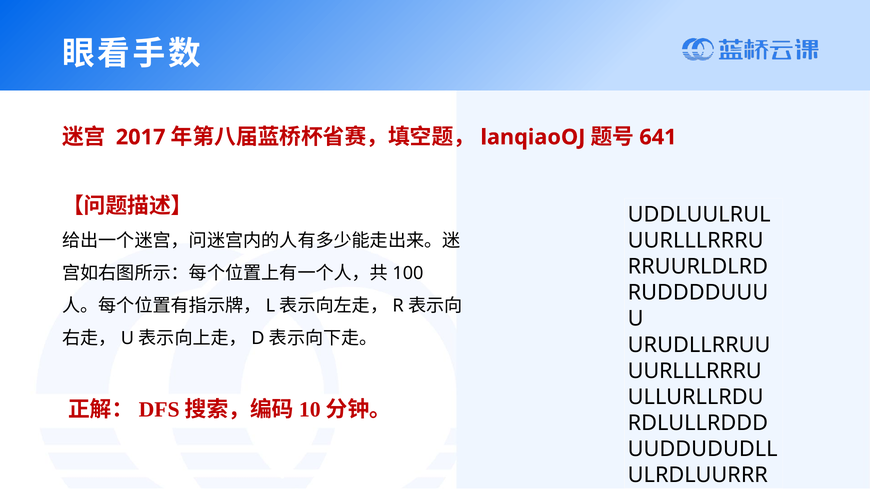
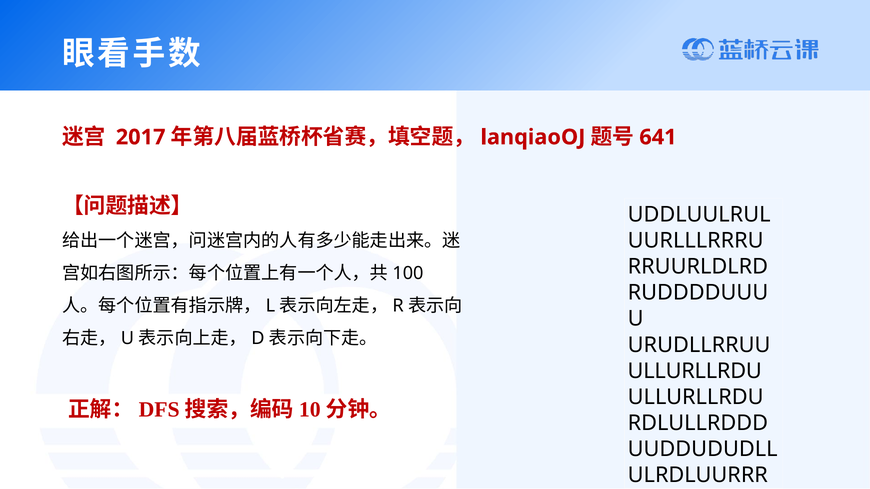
UURLLLRRRU: UURLLLRRRU -> ULLURLLRDU (695, 371)
